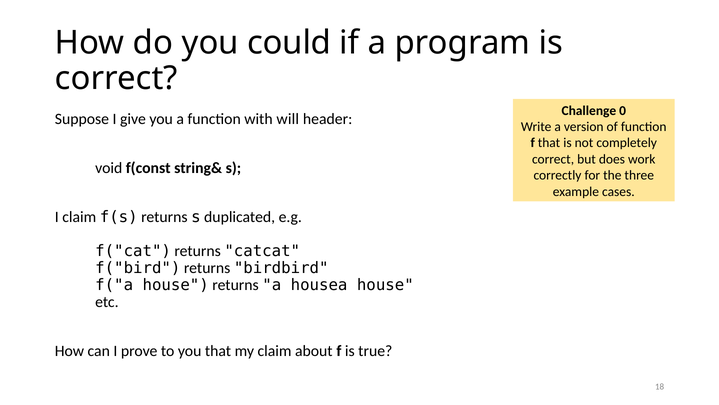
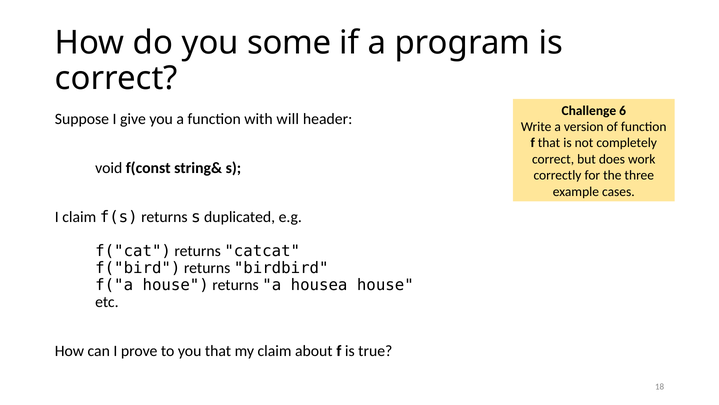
could: could -> some (289, 43)
0: 0 -> 6 (623, 110)
